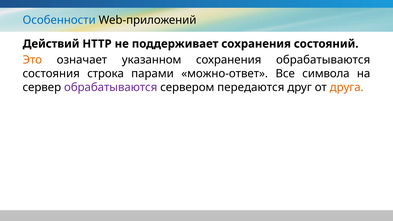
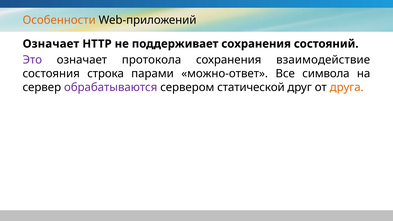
Особенности colour: blue -> orange (59, 20)
Действий: Действий -> Означает (51, 44)
Это colour: orange -> purple (32, 60)
указанном: указанном -> протокола (152, 60)
сохранения обрабатываются: обрабатываются -> взаимодействие (323, 60)
передаются: передаются -> статической (251, 87)
